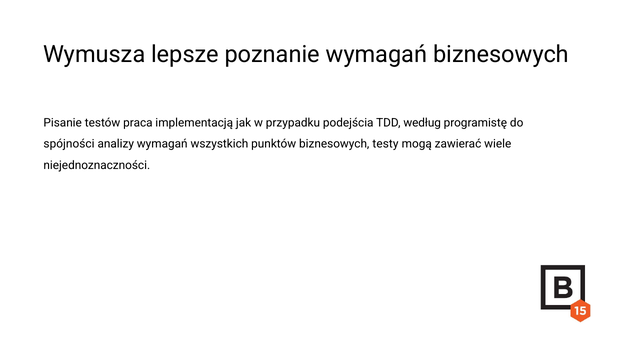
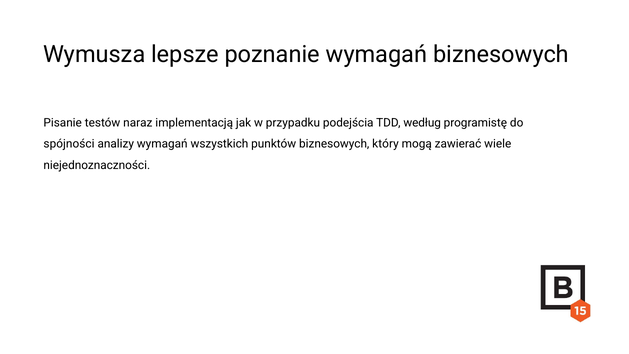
praca: praca -> naraz (138, 123)
testy: testy -> który (385, 144)
